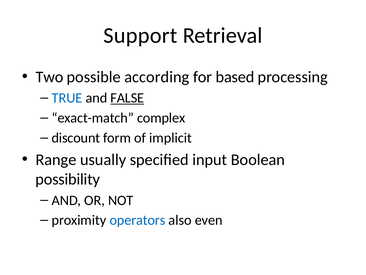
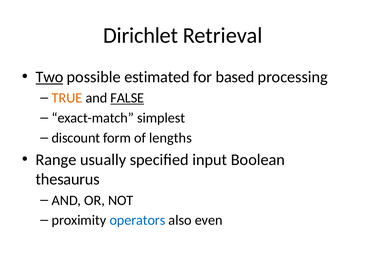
Support: Support -> Dirichlet (141, 35)
Two underline: none -> present (49, 77)
according: according -> estimated (157, 77)
TRUE colour: blue -> orange (67, 98)
complex: complex -> simplest (161, 118)
implicit: implicit -> lengths (170, 138)
possibility: possibility -> thesaurus (68, 179)
